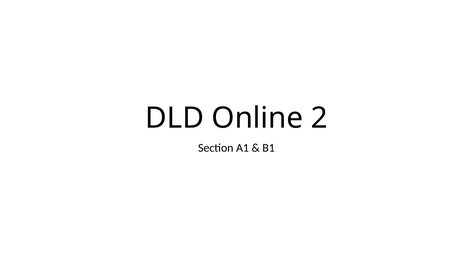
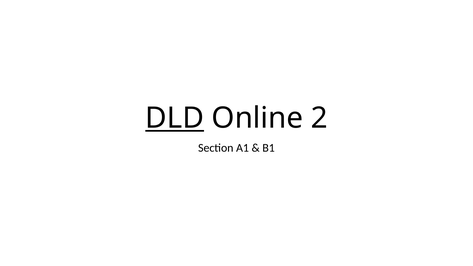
DLD underline: none -> present (175, 118)
